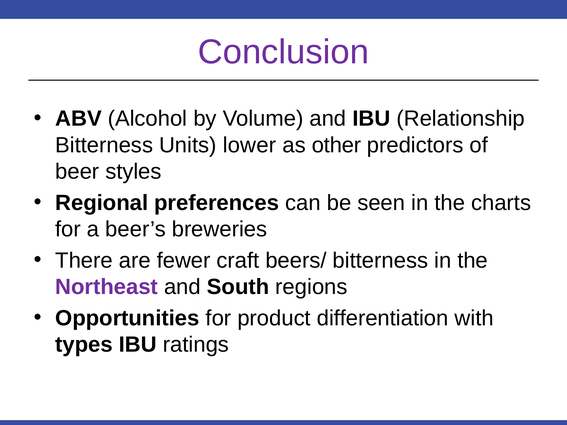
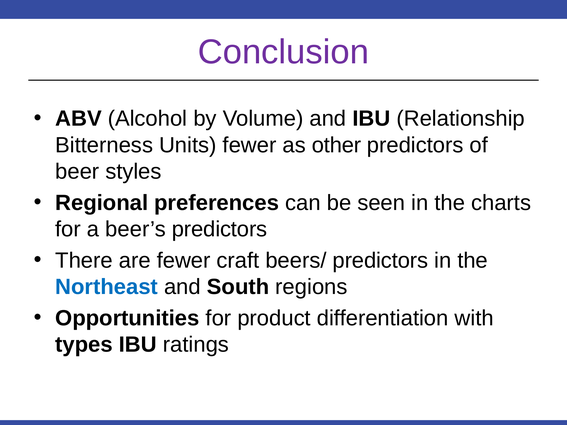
Units lower: lower -> fewer (250, 145)
beer’s breweries: breweries -> predictors (220, 229)
beers/ bitterness: bitterness -> predictors (380, 261)
Northeast colour: purple -> blue (107, 287)
